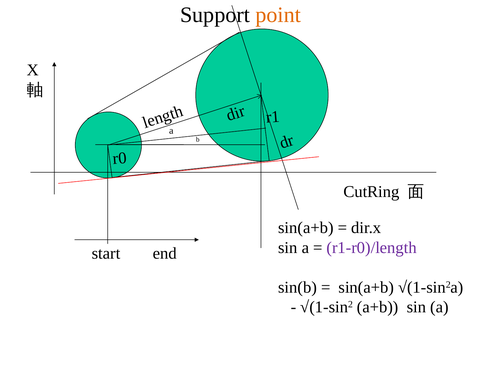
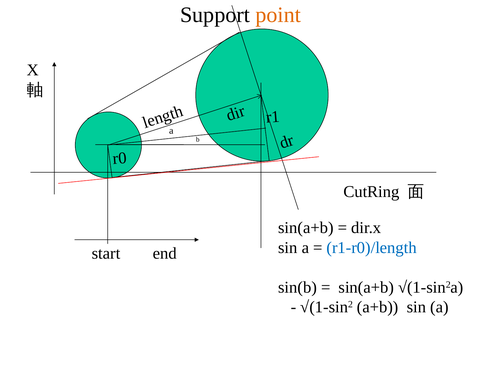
r1-r0)/length colour: purple -> blue (372, 248)
